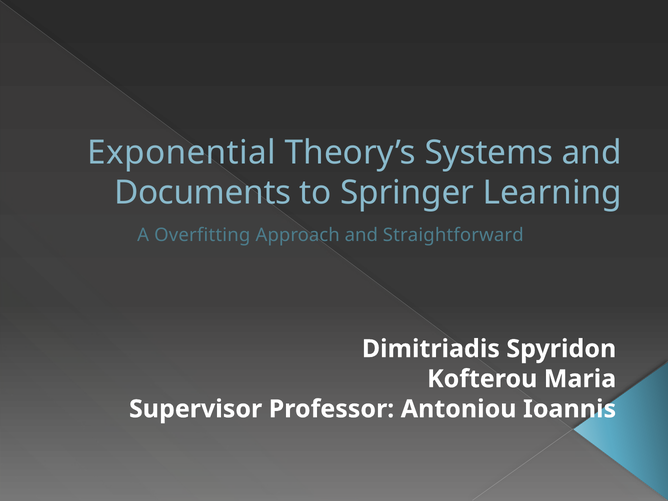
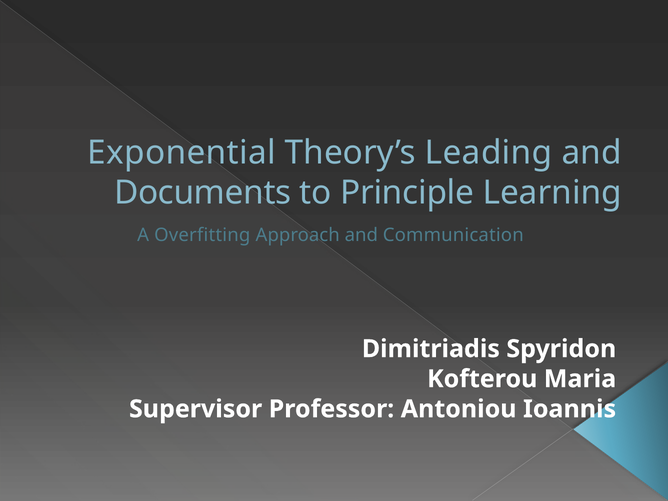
Systems: Systems -> Leading (489, 153)
Springer: Springer -> Principle (407, 193)
Straightforward: Straightforward -> Communication (453, 235)
